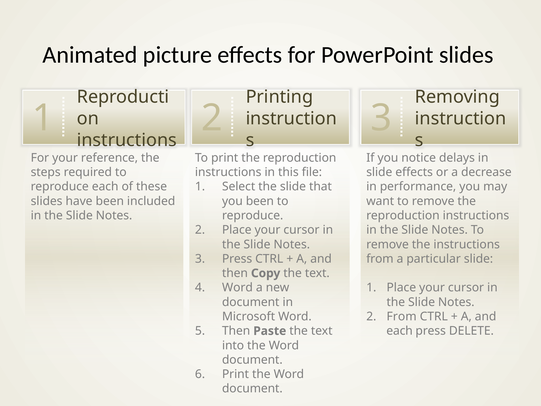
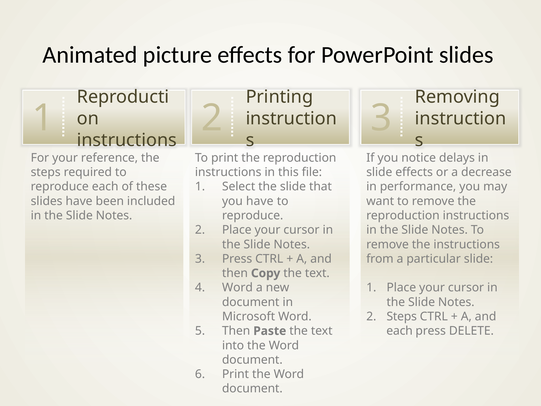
you been: been -> have (260, 201)
2 From: From -> Steps (402, 316)
